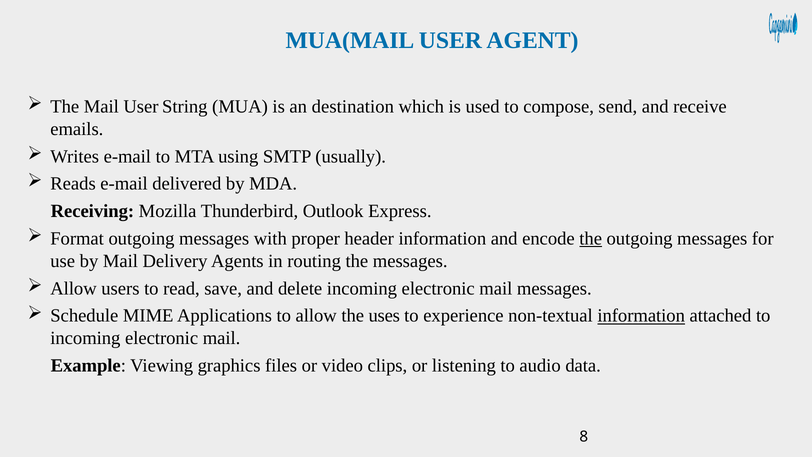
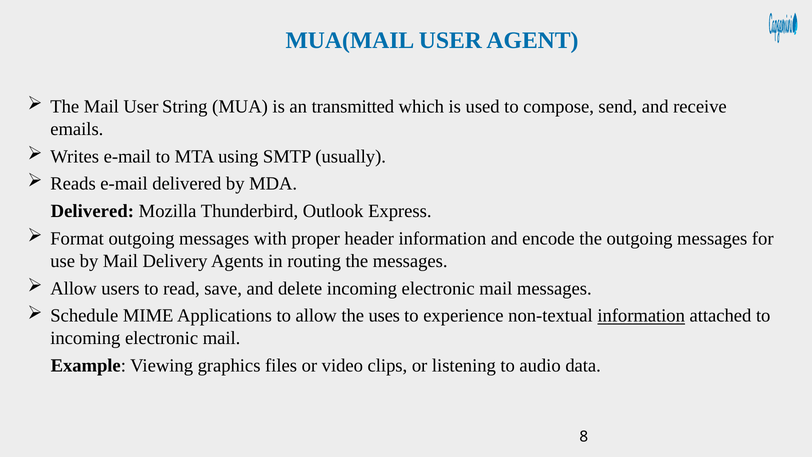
destination: destination -> transmitted (353, 107)
Receiving: Receiving -> Delivered (92, 211)
the underline: present -> none (591, 239)
